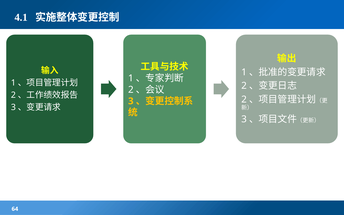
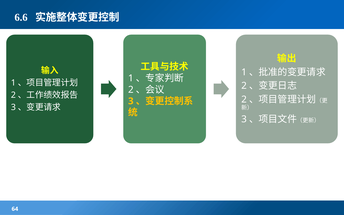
4.1: 4.1 -> 6.6 (21, 17)
